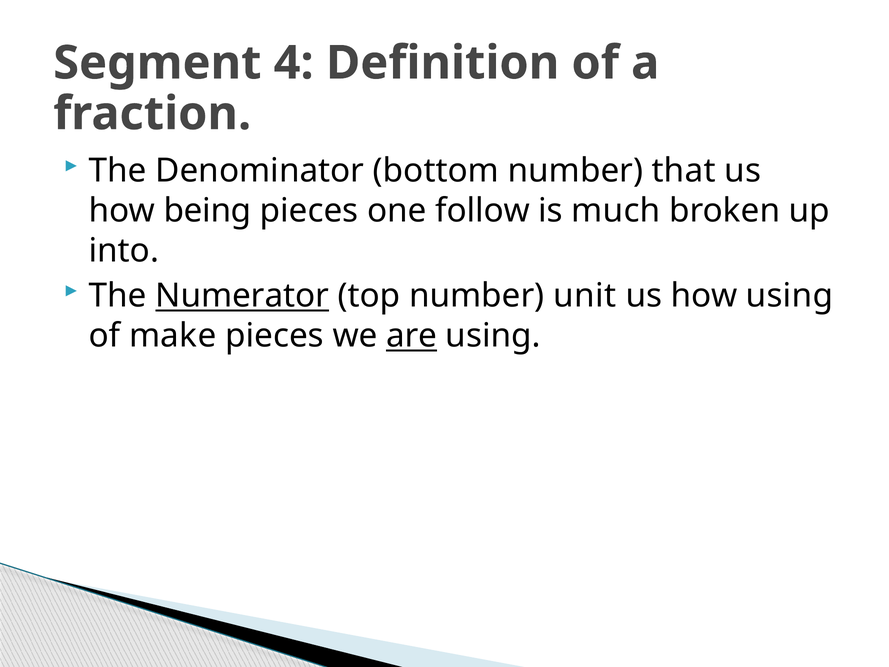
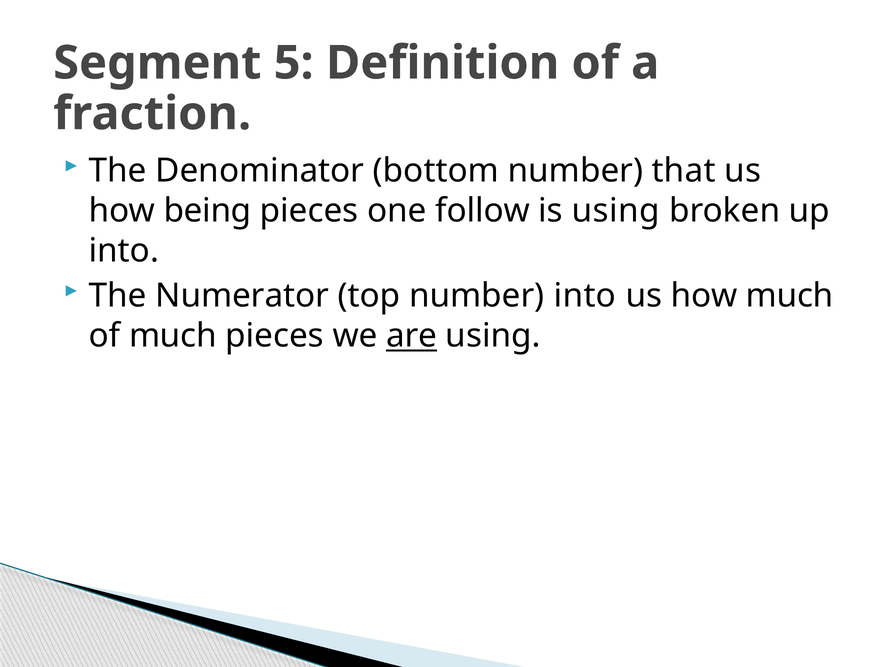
4: 4 -> 5 (294, 63)
is much: much -> using (616, 211)
Numerator underline: present -> none (242, 296)
number unit: unit -> into (585, 296)
how using: using -> much (790, 296)
of make: make -> much (173, 336)
